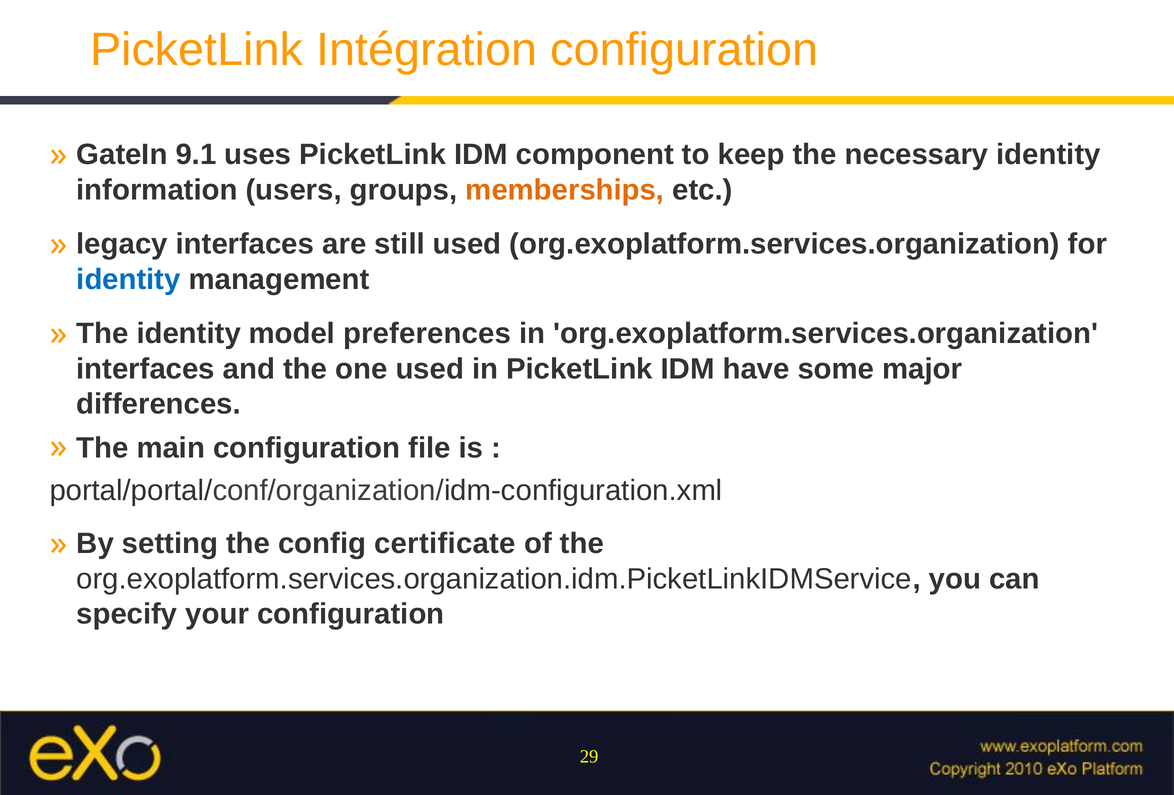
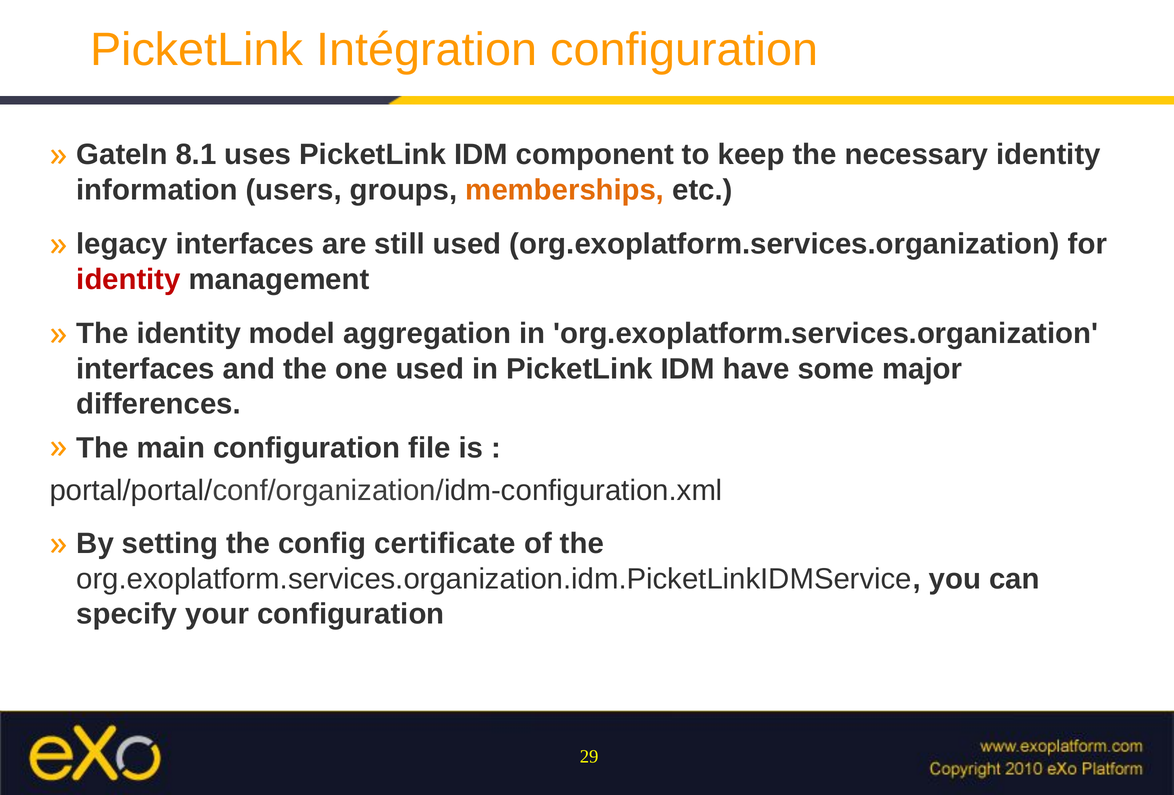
9.1: 9.1 -> 8.1 (196, 155)
identity colour: blue -> red (128, 279)
preferences: preferences -> aggregation (427, 334)
